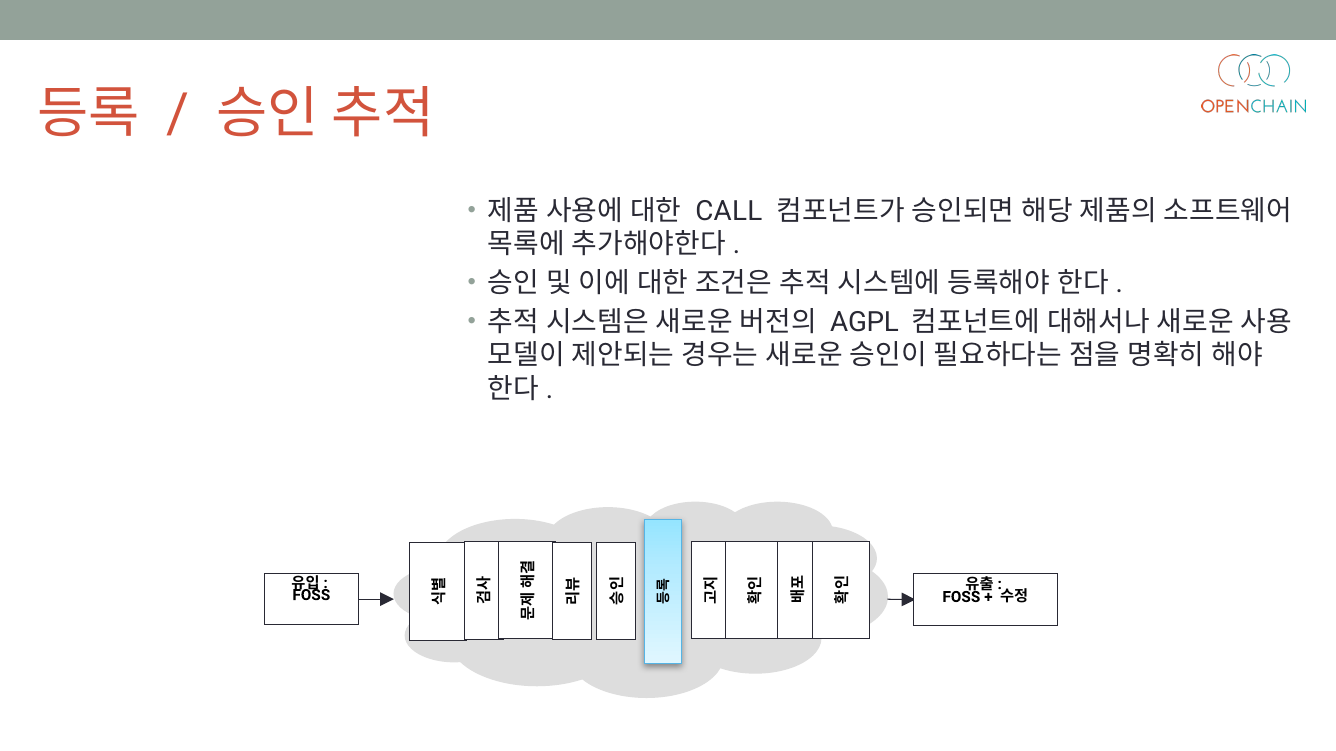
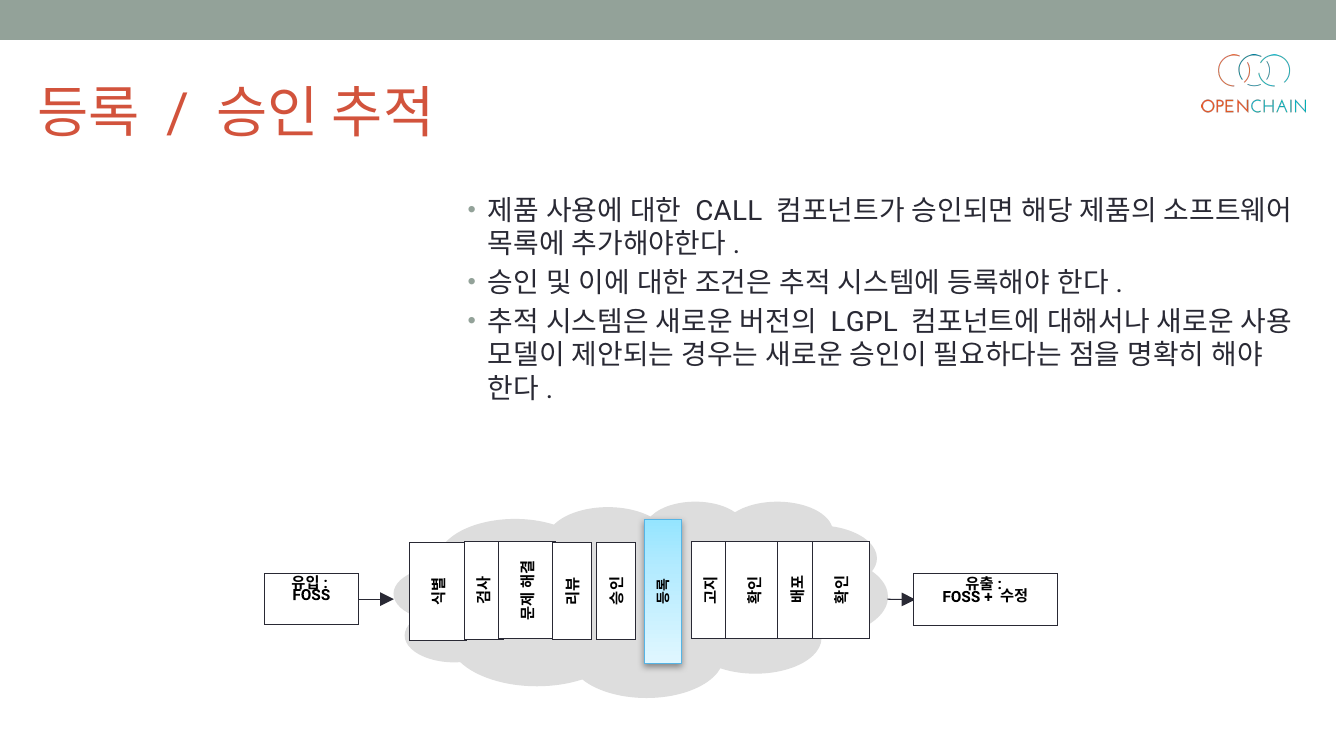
AGPL: AGPL -> LGPL (864, 322)
